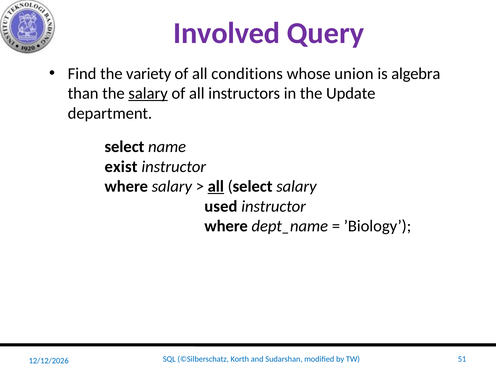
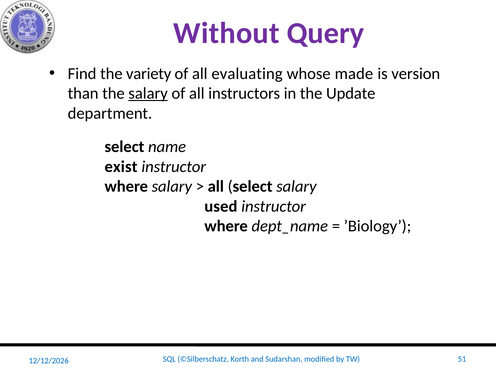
Involved: Involved -> Without (226, 33)
conditions: conditions -> evaluating (247, 74)
union: union -> made (354, 74)
algebra: algebra -> version (416, 74)
all underline: present -> none (216, 186)
